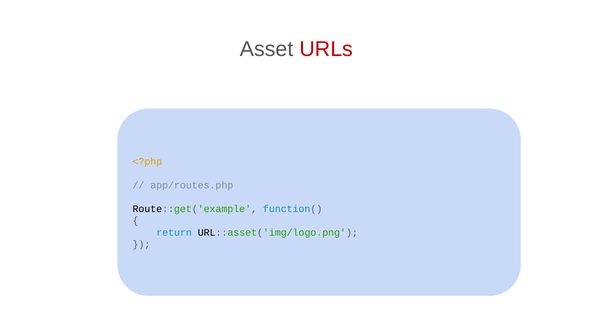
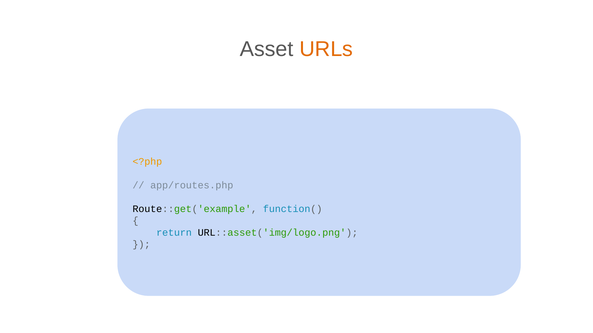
URLs colour: red -> orange (326, 49)
